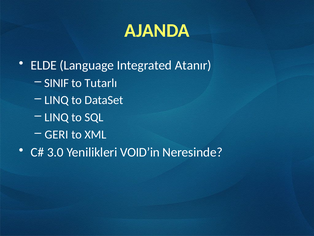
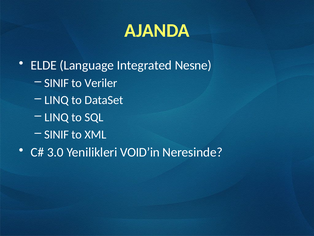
Atanır: Atanır -> Nesne (193, 65)
Tutarlı: Tutarlı -> Veriler (101, 83)
GERI: GERI -> SINIF (57, 134)
